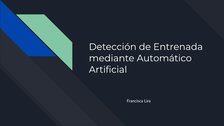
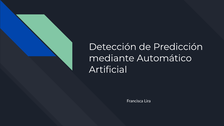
Entrenada: Entrenada -> Predicción (178, 47)
